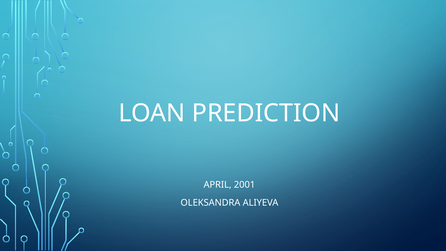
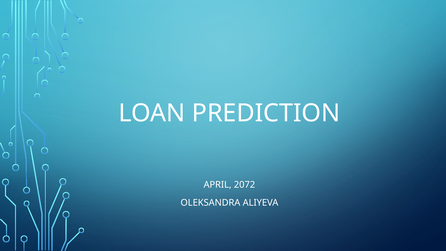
2001: 2001 -> 2072 (245, 185)
